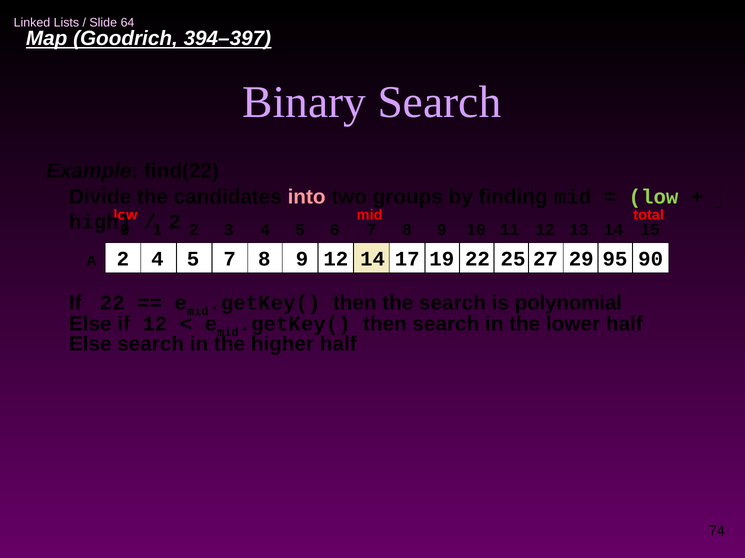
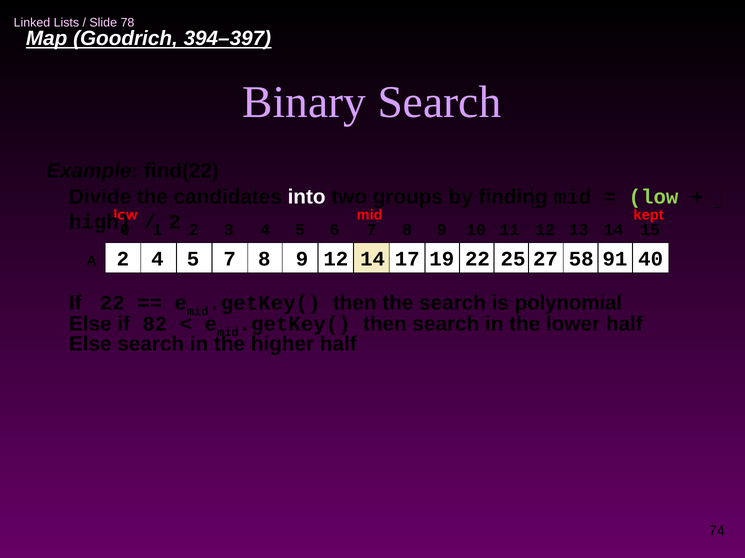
64: 64 -> 78 (128, 23)
into colour: pink -> white (307, 197)
total: total -> kept (649, 215)
29: 29 -> 58 (581, 259)
95: 95 -> 91 (615, 259)
90: 90 -> 40 (651, 259)
if 12: 12 -> 82 (155, 324)
